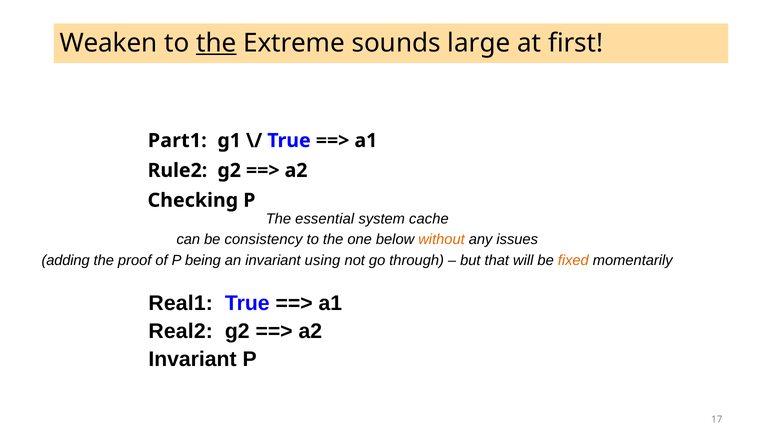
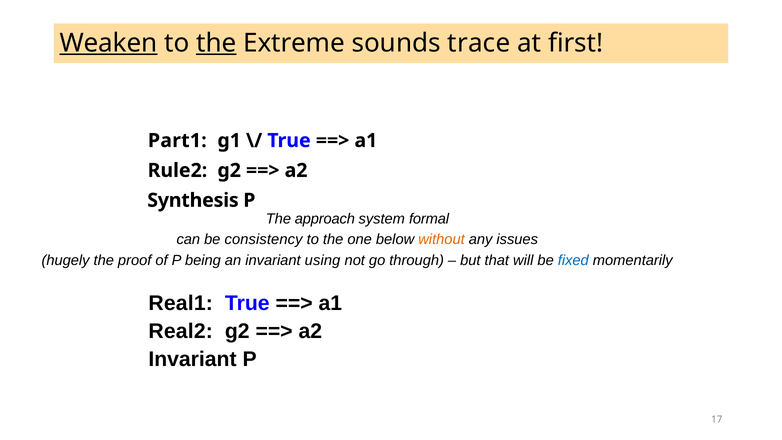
Weaken underline: none -> present (109, 43)
large: large -> trace (479, 43)
Checking: Checking -> Synthesis (193, 200)
essential: essential -> approach (325, 219)
cache: cache -> formal (429, 219)
adding: adding -> hugely (66, 260)
fixed colour: orange -> blue (573, 260)
